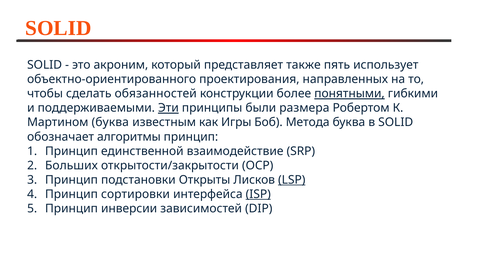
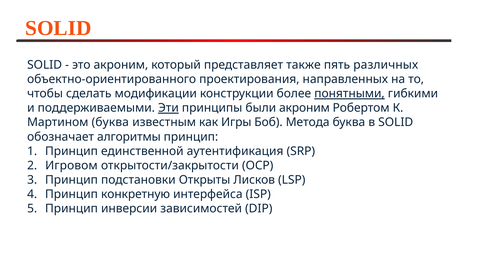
использует: использует -> различных (386, 65)
обязанностей: обязанностей -> модификации (156, 94)
были размера: размера -> акроним (304, 108)
взаимодействие: взаимодействие -> аутентификация (235, 151)
Больших: Больших -> Игровом (71, 166)
LSP underline: present -> none (292, 180)
сортировки: сортировки -> конкретную (136, 194)
ISP underline: present -> none (258, 194)
